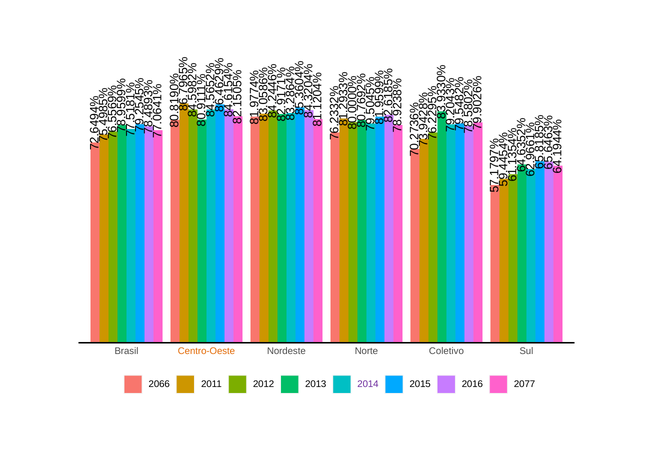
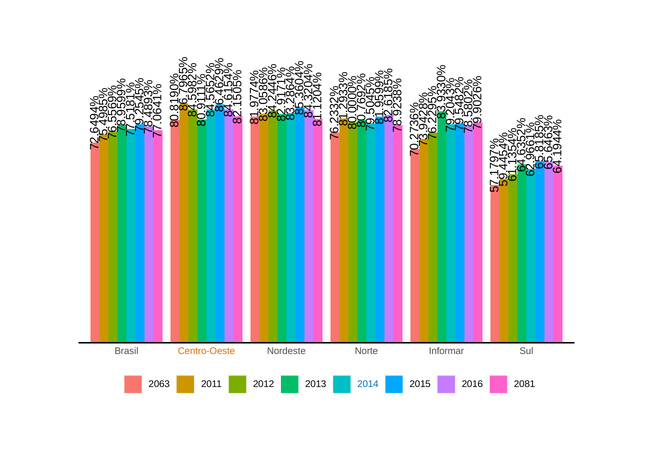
Coletivo: Coletivo -> Informar (446, 351)
2066: 2066 -> 2063 (159, 384)
2014 colour: purple -> blue (368, 384)
2077: 2077 -> 2081 (525, 384)
